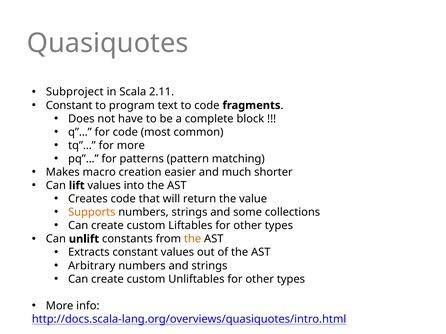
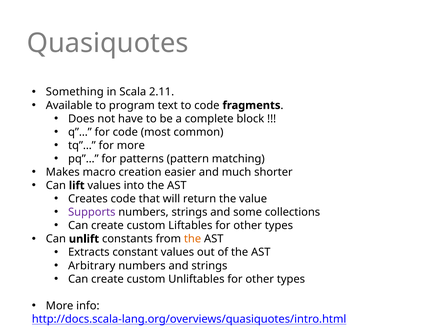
Subproject: Subproject -> Something (75, 92)
Constant: Constant -> Available (69, 106)
Supports colour: orange -> purple (92, 213)
